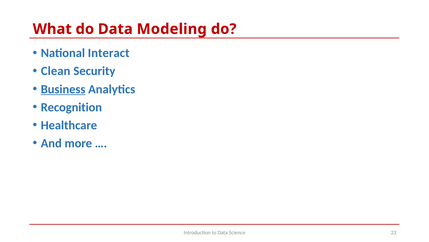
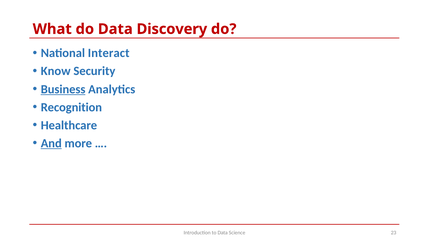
Modeling: Modeling -> Discovery (172, 29)
Clean: Clean -> Know (56, 71)
And underline: none -> present (51, 143)
